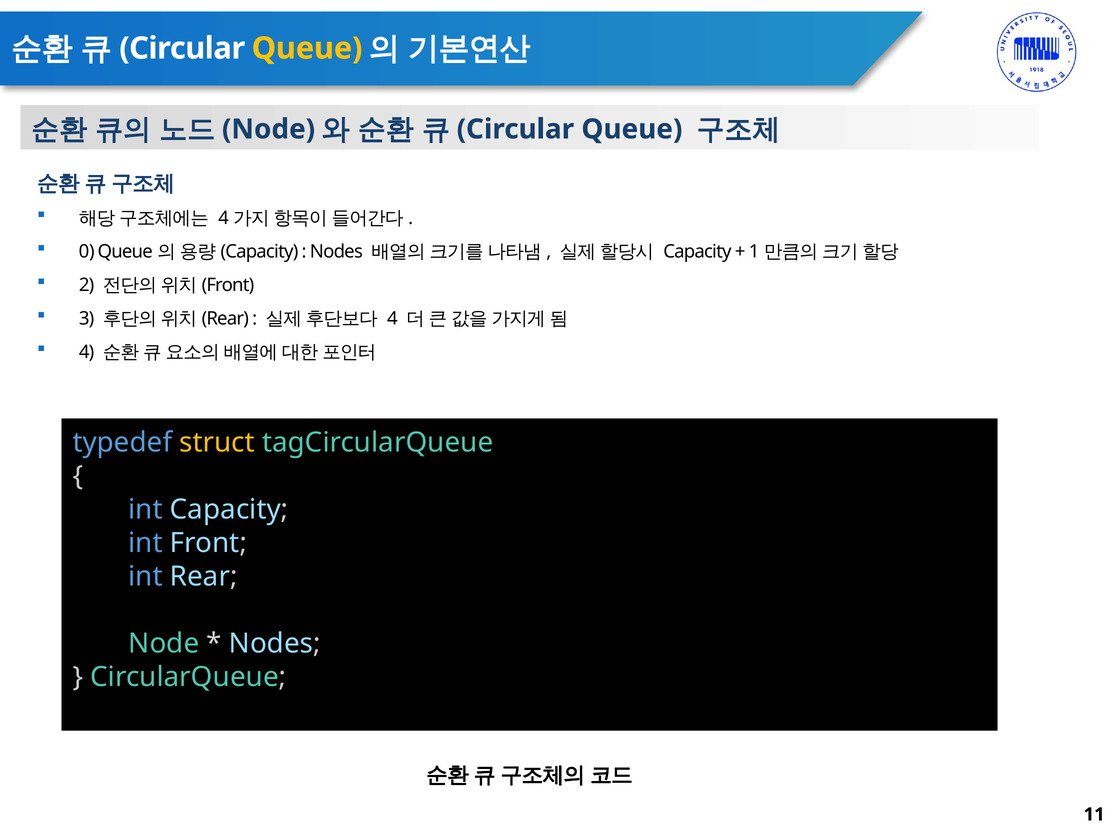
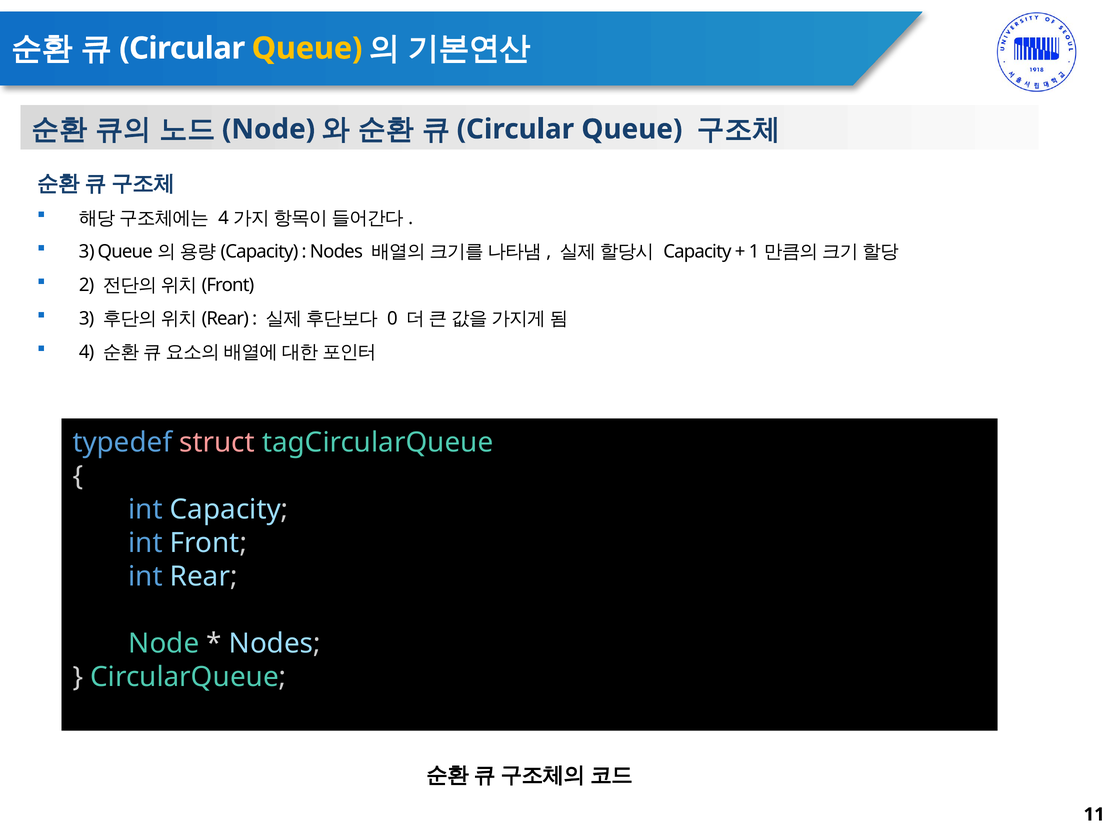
0: 0 -> 3 (87, 252)
4: 4 -> 0 (392, 319)
struct colour: yellow -> pink (217, 443)
